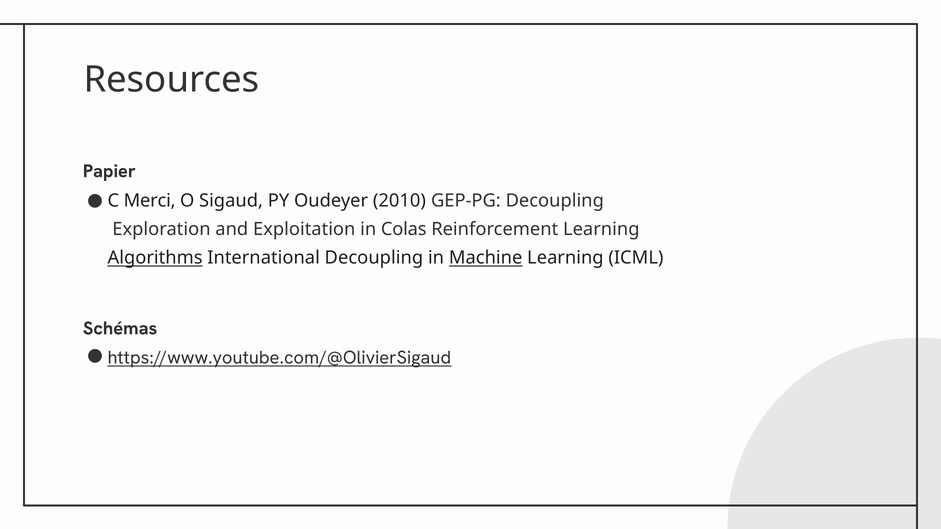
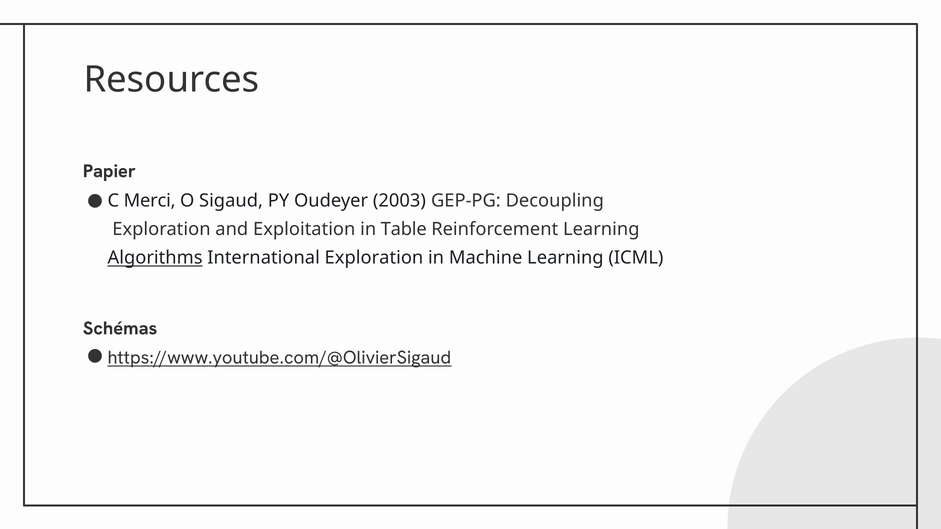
2010: 2010 -> 2003 (399, 201)
Colas: Colas -> Table (404, 229)
International Decoupling: Decoupling -> Exploration (374, 258)
Machine underline: present -> none (486, 258)
